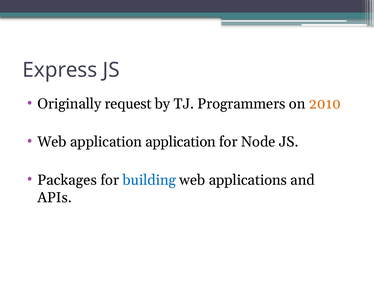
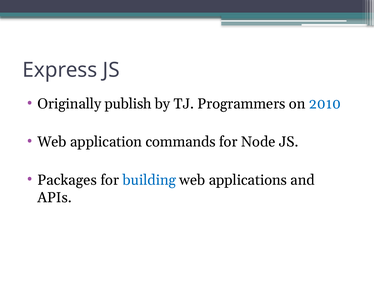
request: request -> publish (128, 104)
2010 colour: orange -> blue (325, 104)
application application: application -> commands (181, 142)
